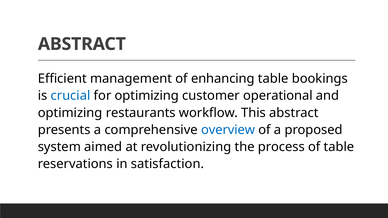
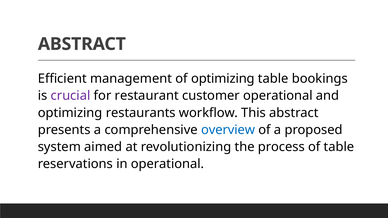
of enhancing: enhancing -> optimizing (223, 79)
crucial colour: blue -> purple (71, 96)
for optimizing: optimizing -> restaurant (147, 96)
in satisfaction: satisfaction -> operational (168, 164)
